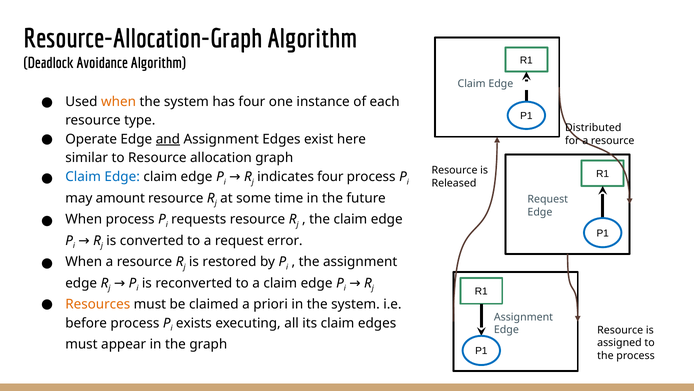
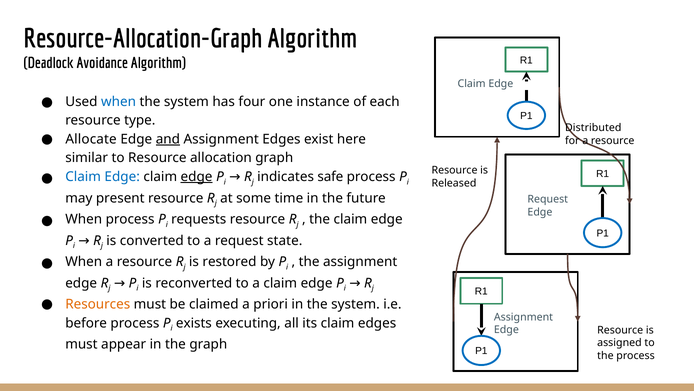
when colour: orange -> blue (119, 102)
Operate: Operate -> Allocate (91, 139)
indicates four: four -> safe (330, 177)
edge underline: none -> present (197, 177)
amount: amount -> present (120, 198)
error: error -> state (285, 240)
